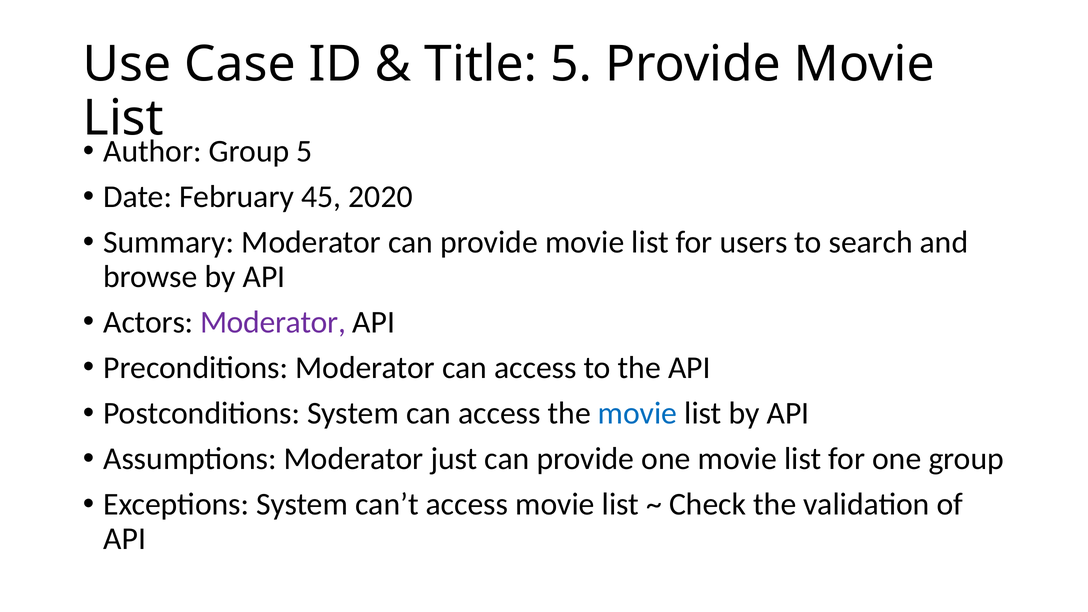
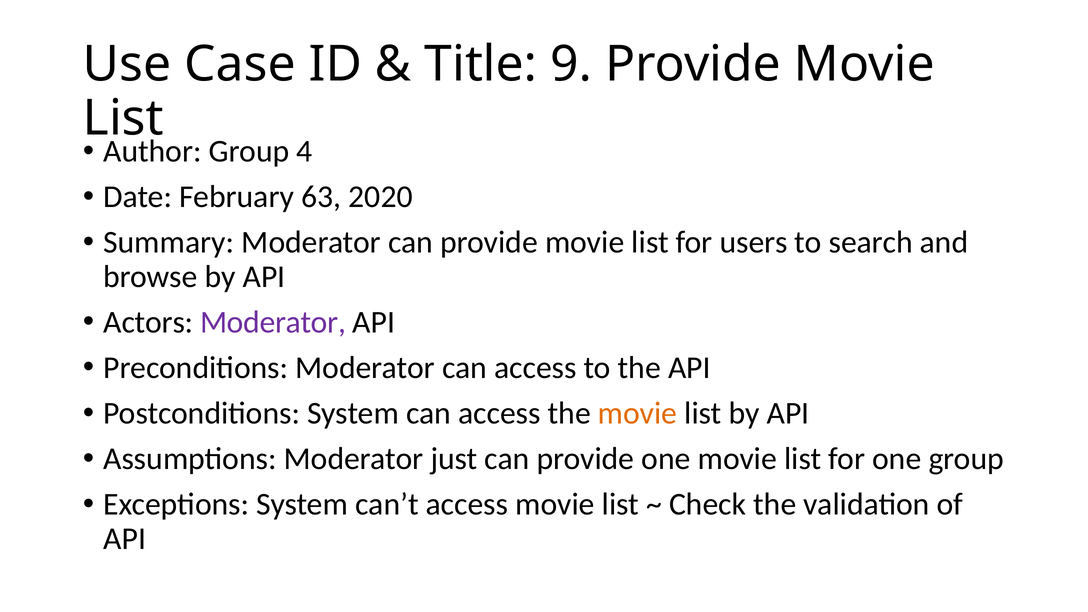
Title 5: 5 -> 9 (571, 64)
Group 5: 5 -> 4 (305, 151)
45: 45 -> 63 (321, 197)
movie colour: blue -> orange (638, 413)
